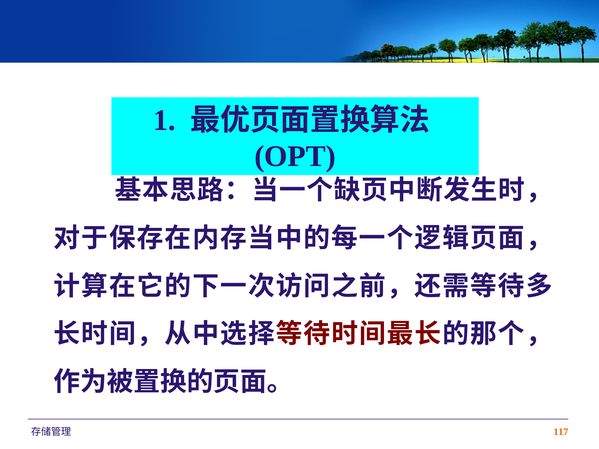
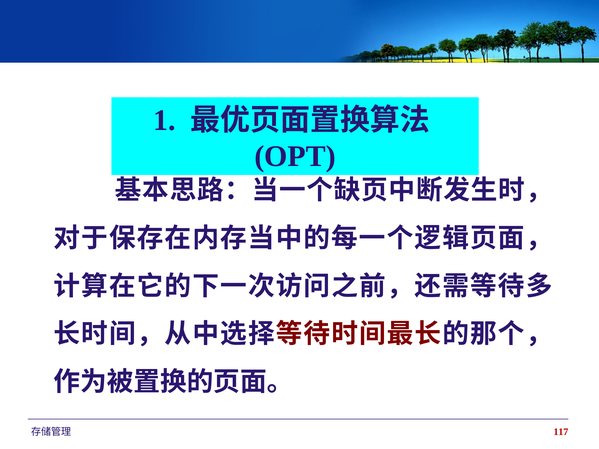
117 colour: orange -> red (561, 432)
